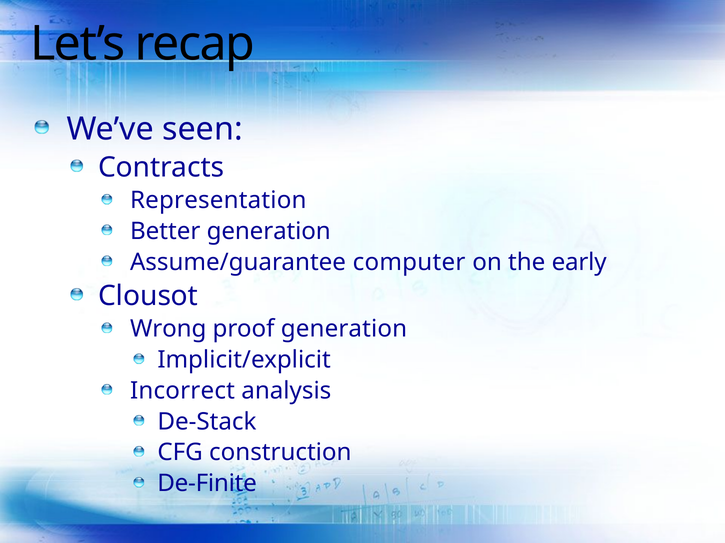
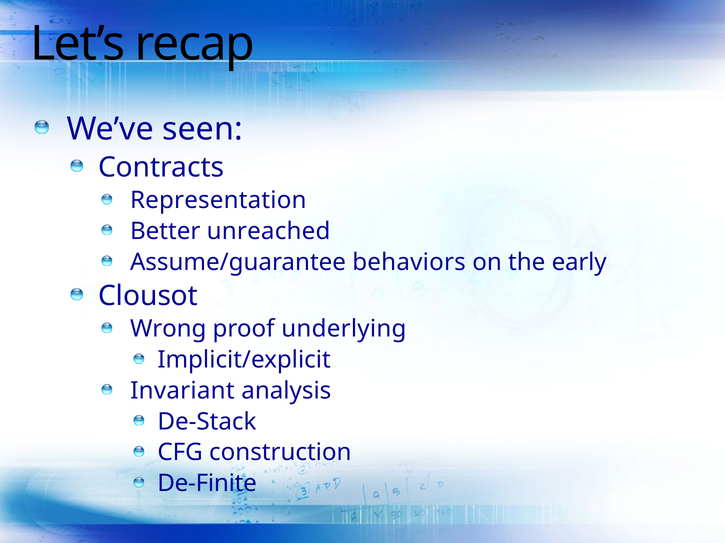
Better generation: generation -> unreached (269, 232)
computer: computer -> behaviors (409, 262)
proof generation: generation -> underlying (344, 329)
Incorrect: Incorrect -> Invariant (182, 391)
